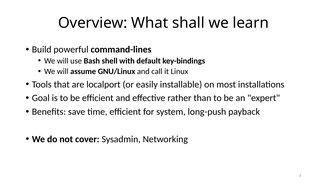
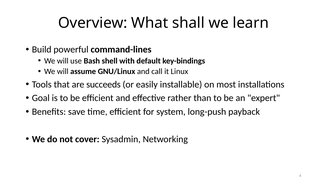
localport: localport -> succeeds (103, 84)
